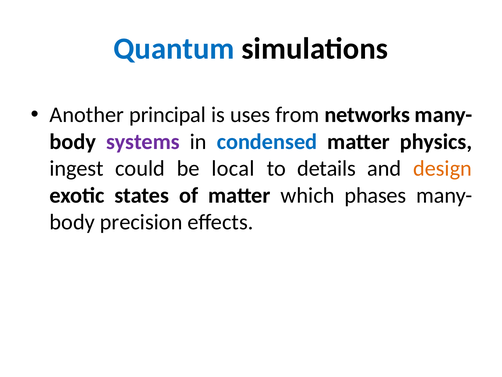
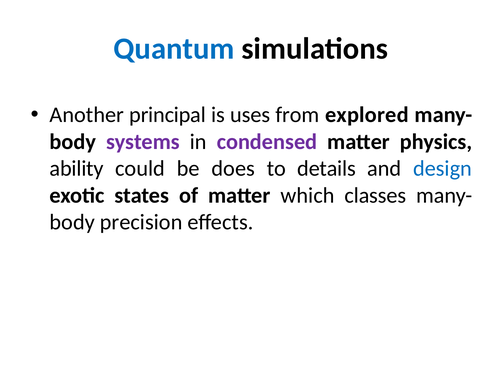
networks: networks -> explored (367, 115)
condensed colour: blue -> purple (267, 142)
ingest: ingest -> ability (77, 168)
local: local -> does (233, 168)
design colour: orange -> blue (443, 168)
phases: phases -> classes (375, 195)
